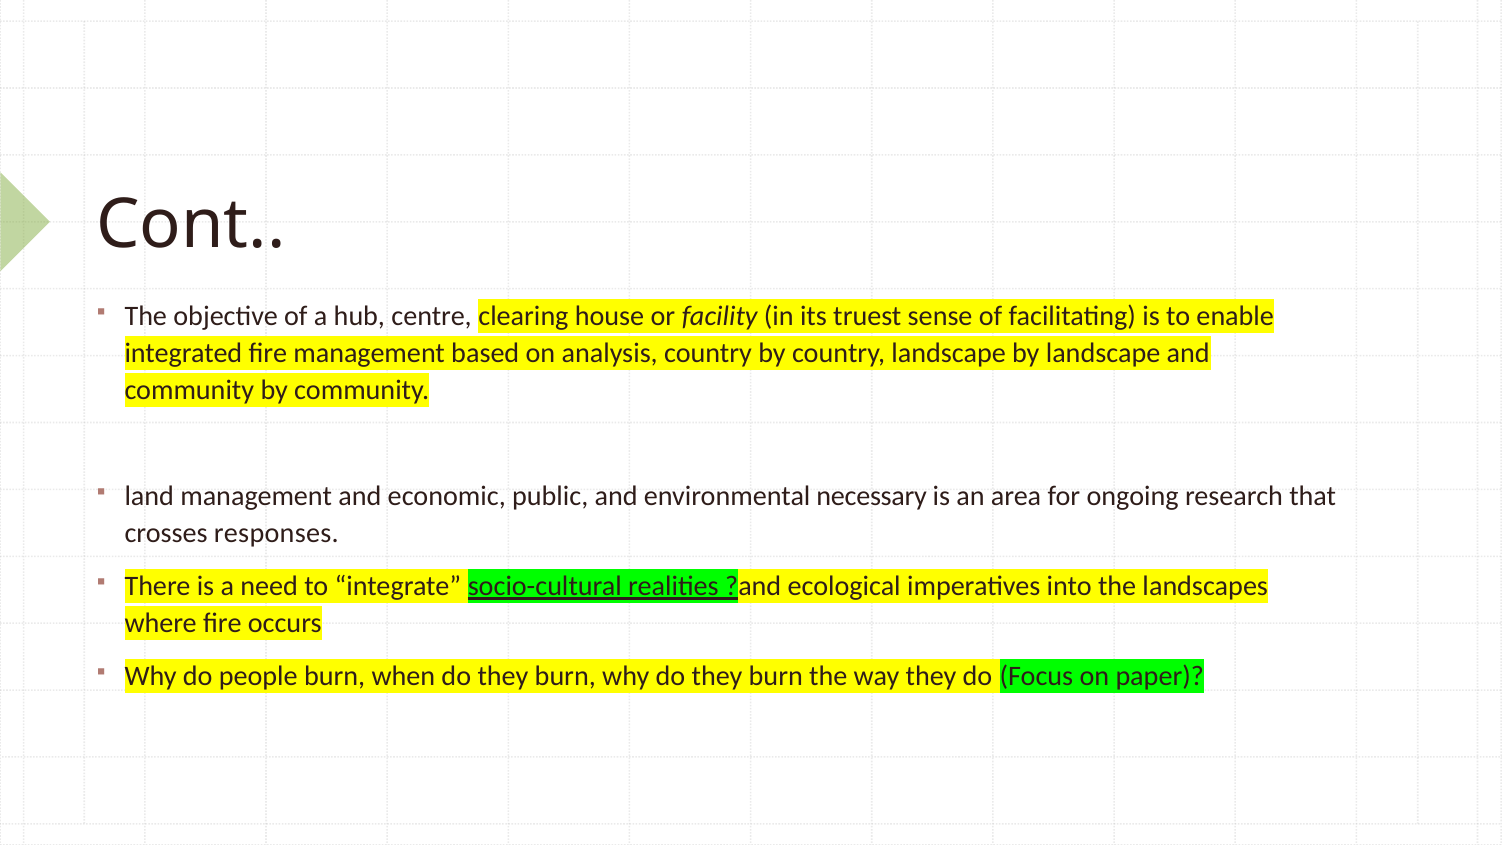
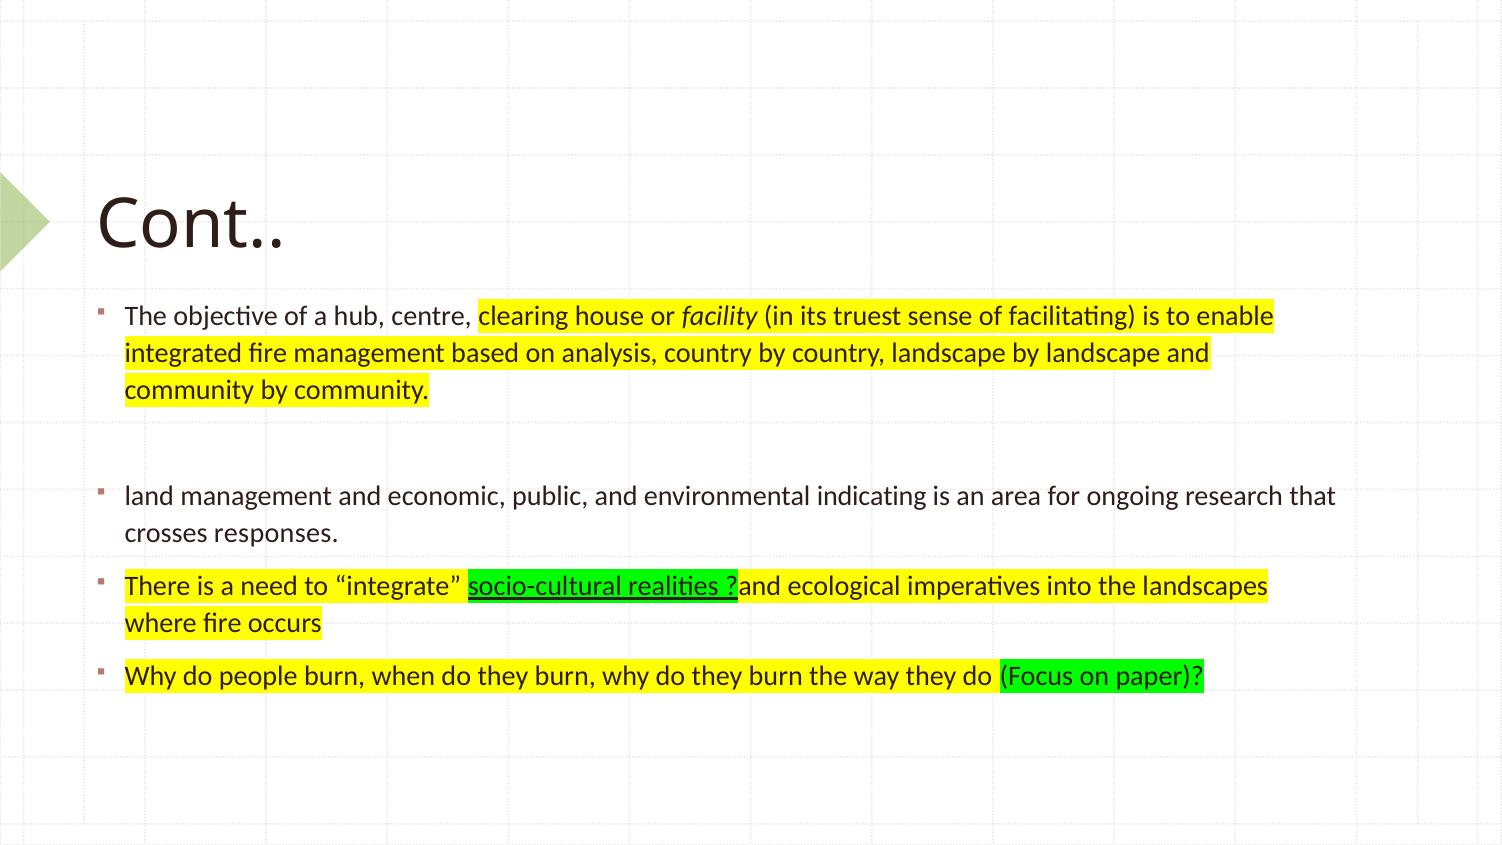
necessary: necessary -> indicating (872, 496)
